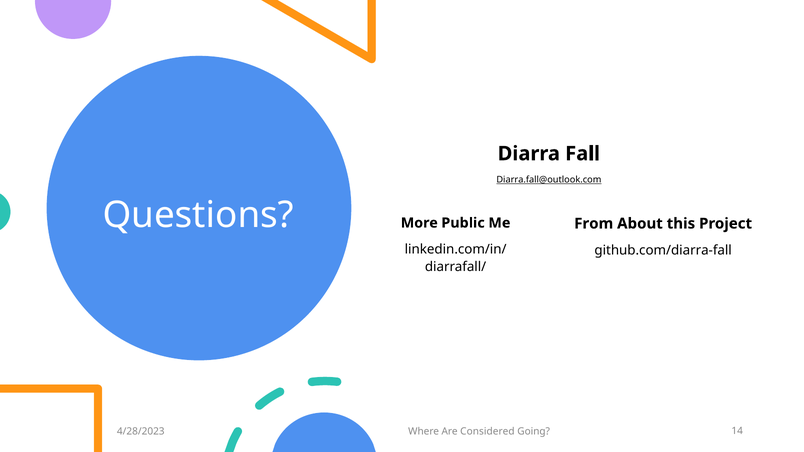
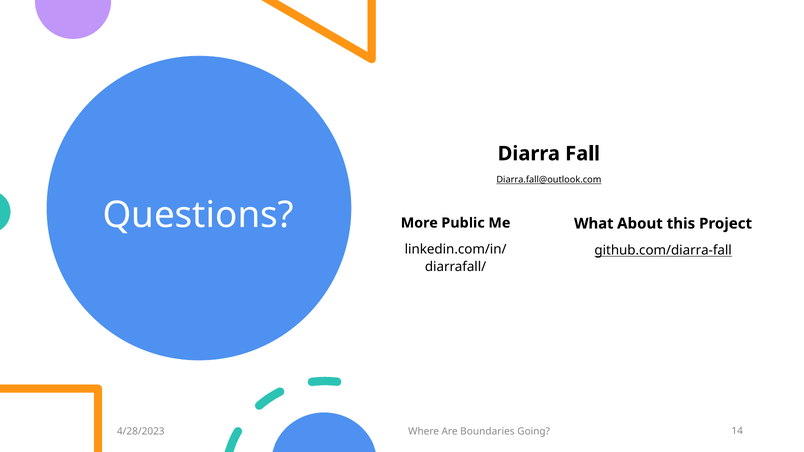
From: From -> What (594, 224)
github.com/diarra-fall underline: none -> present (663, 251)
Considered: Considered -> Boundaries (487, 432)
